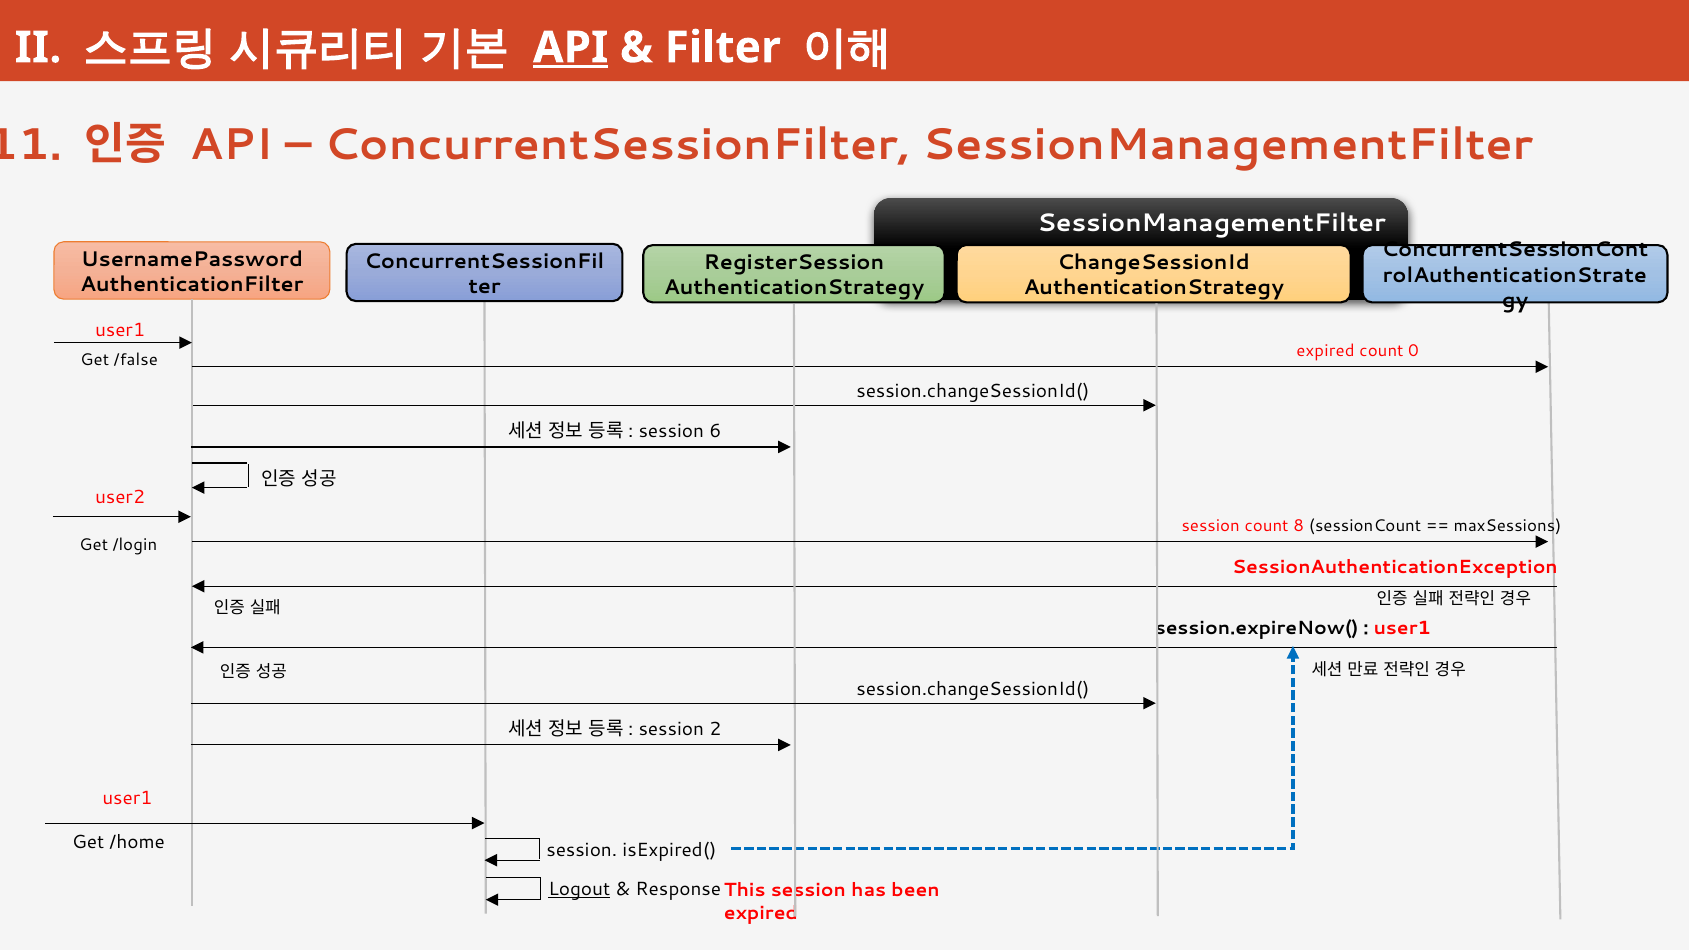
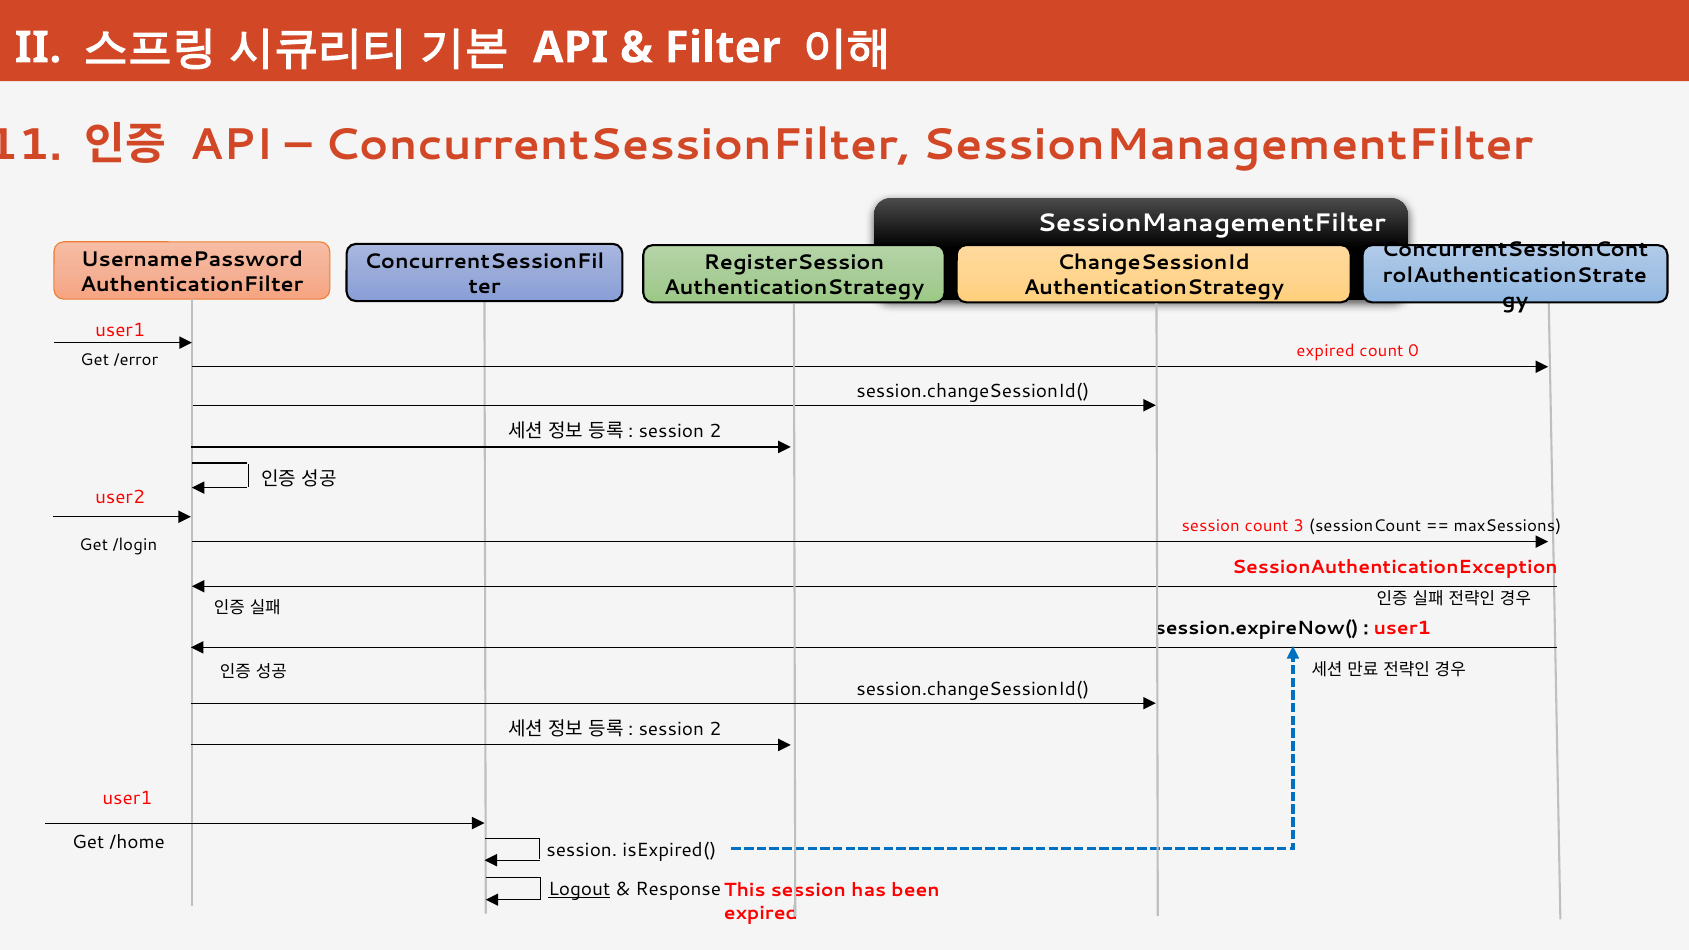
API underline: present -> none (571, 48)
/false: /false -> /error (136, 360)
6: 6 -> 2 (715, 432)
8: 8 -> 3 (1299, 526)
